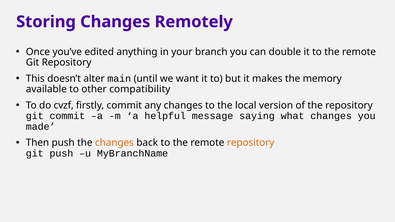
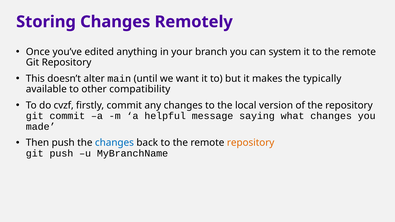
double: double -> system (285, 52)
memory: memory -> typically (322, 79)
changes colour: orange -> blue (114, 143)
